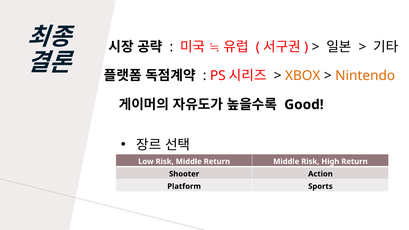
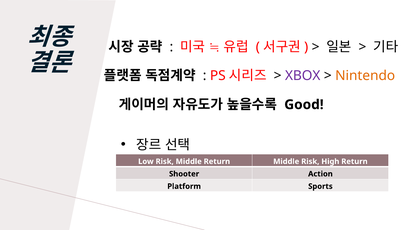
XBOX colour: orange -> purple (303, 76)
